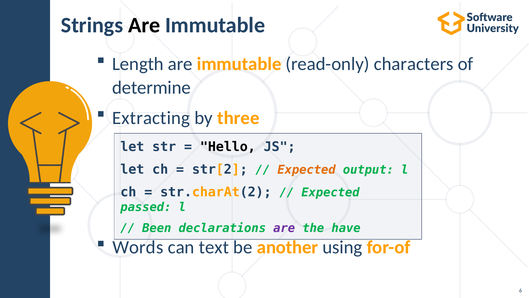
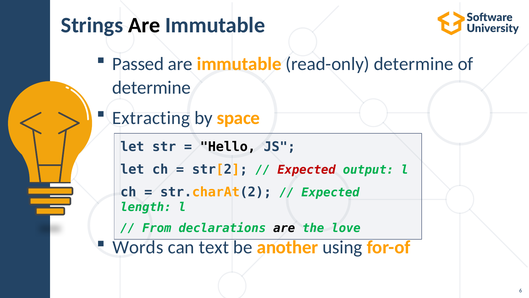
Length: Length -> Passed (138, 64)
read-only characters: characters -> determine (414, 64)
three: three -> space (238, 118)
Expected colour: orange -> red (307, 170)
passed: passed -> length (146, 207)
Been: Been -> From (157, 228)
are colour: purple -> black (284, 228)
have: have -> love (346, 228)
